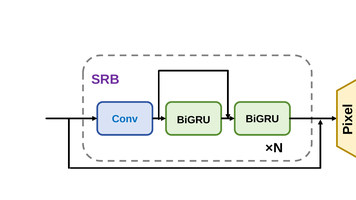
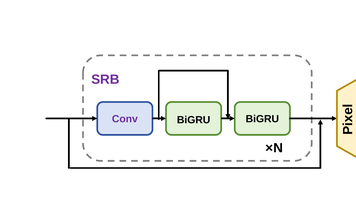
Conv colour: blue -> purple (125, 119)
